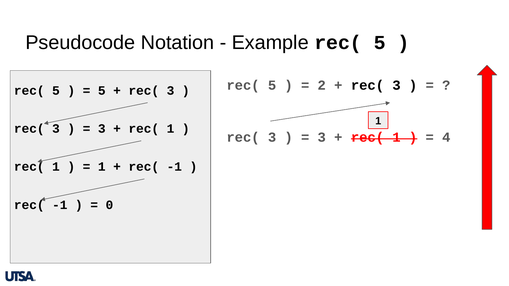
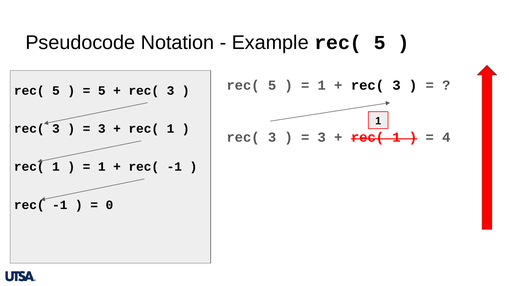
2: 2 -> 1 (322, 85)
